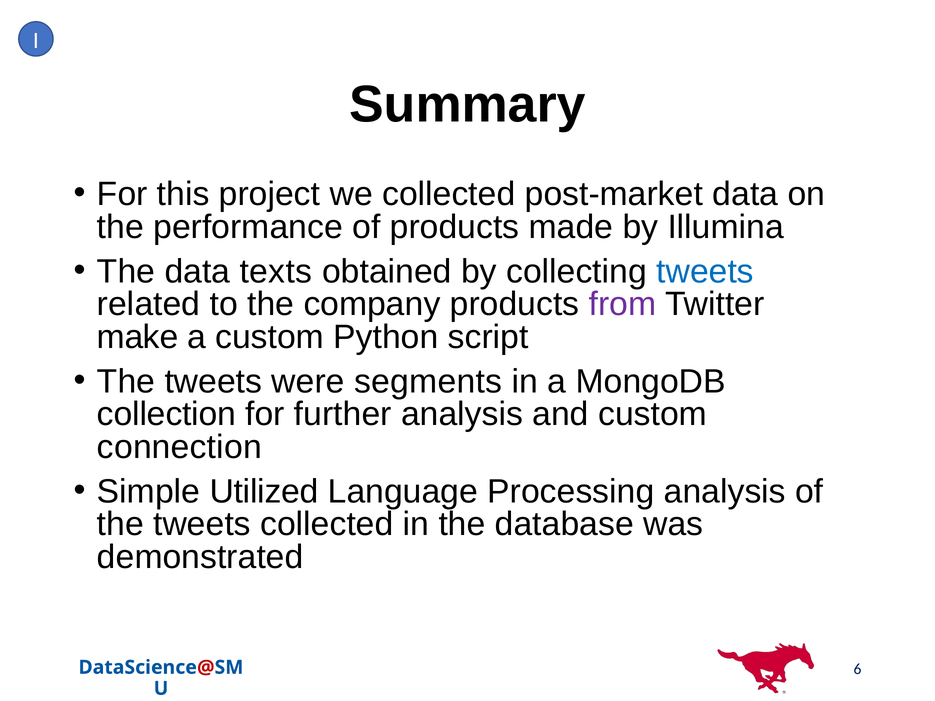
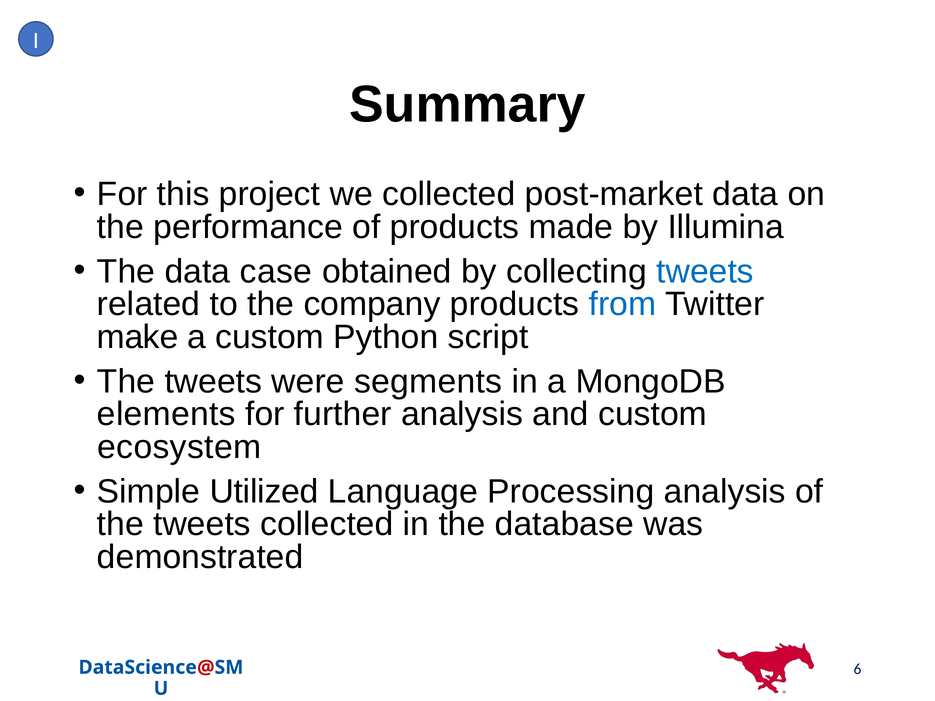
texts: texts -> case (276, 271)
from colour: purple -> blue (623, 304)
collection: collection -> elements (166, 414)
connection: connection -> ecosystem (179, 447)
